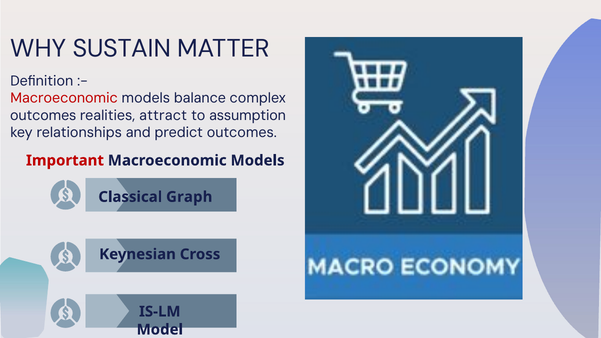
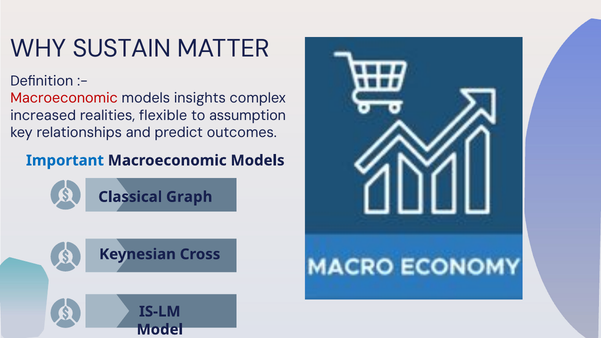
balance: balance -> insights (200, 98)
outcomes: outcomes -> increased (43, 115)
attract: attract -> flexible (163, 115)
Important colour: red -> blue (65, 161)
